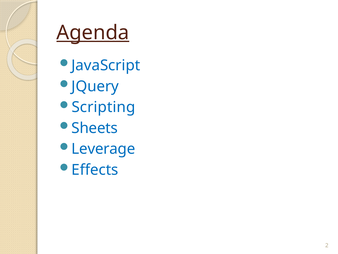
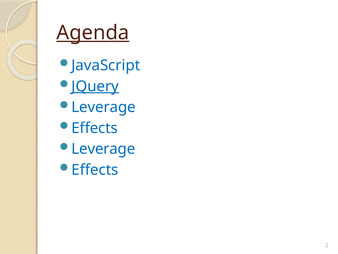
JQuery underline: none -> present (95, 86)
Scripting: Scripting -> Leverage (104, 107)
Sheets: Sheets -> Effects (95, 128)
